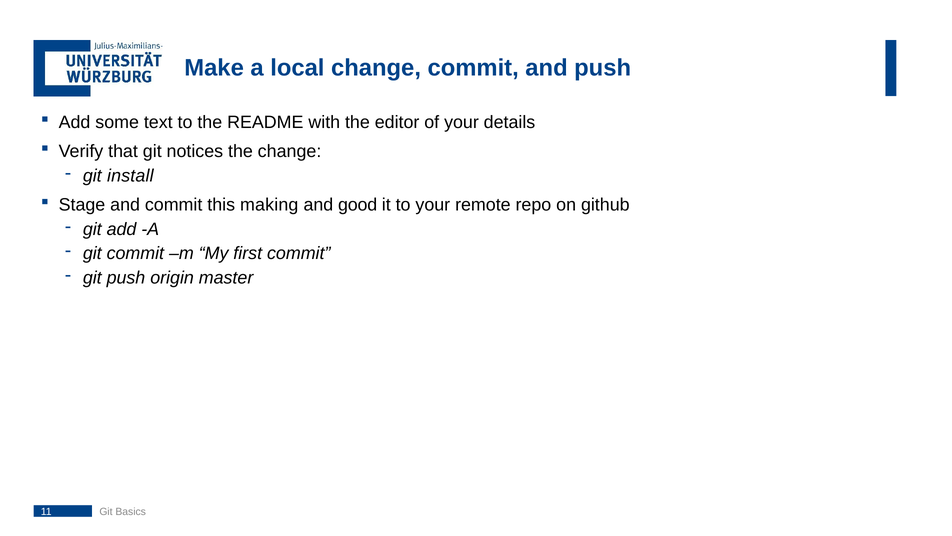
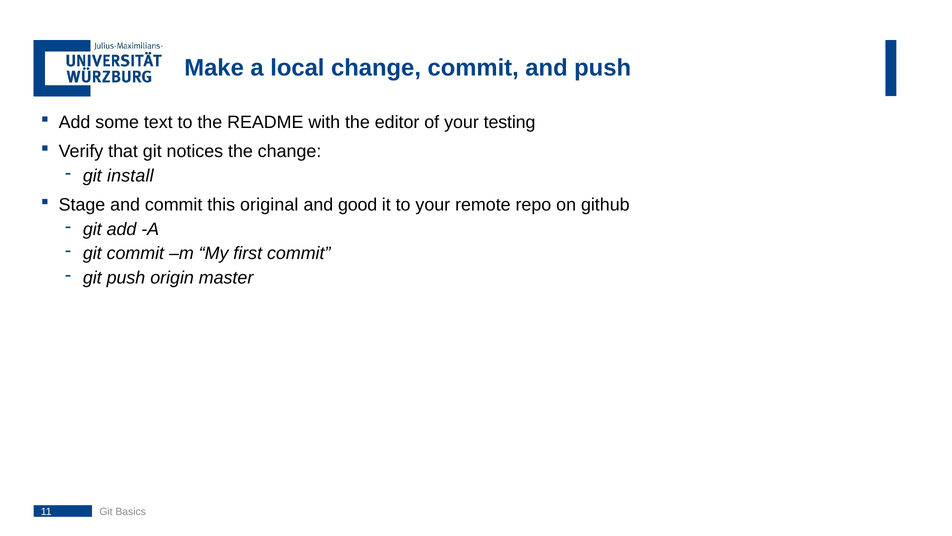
details: details -> testing (510, 122)
making: making -> original (269, 205)
